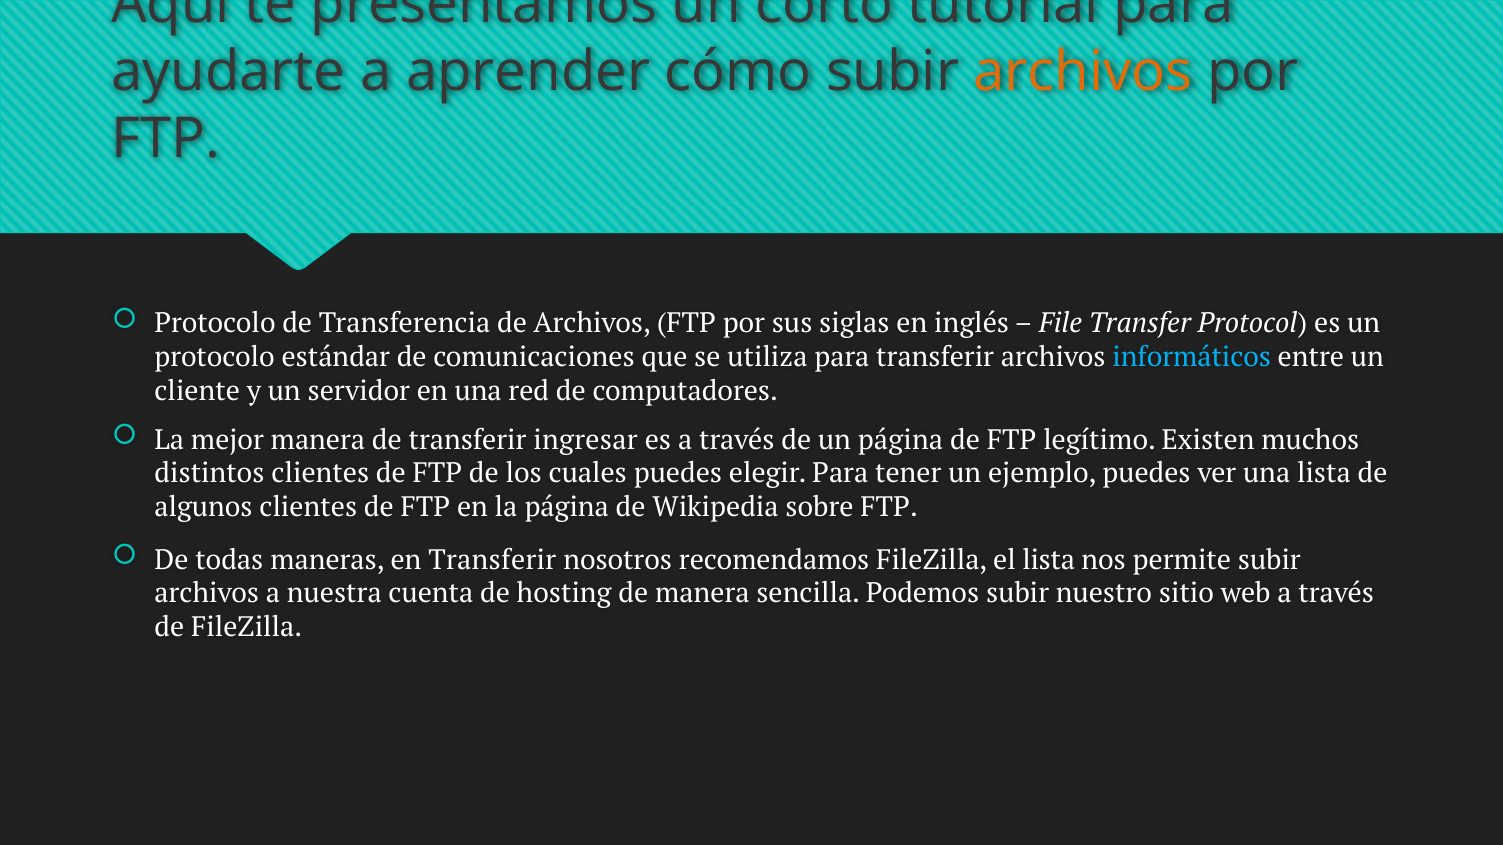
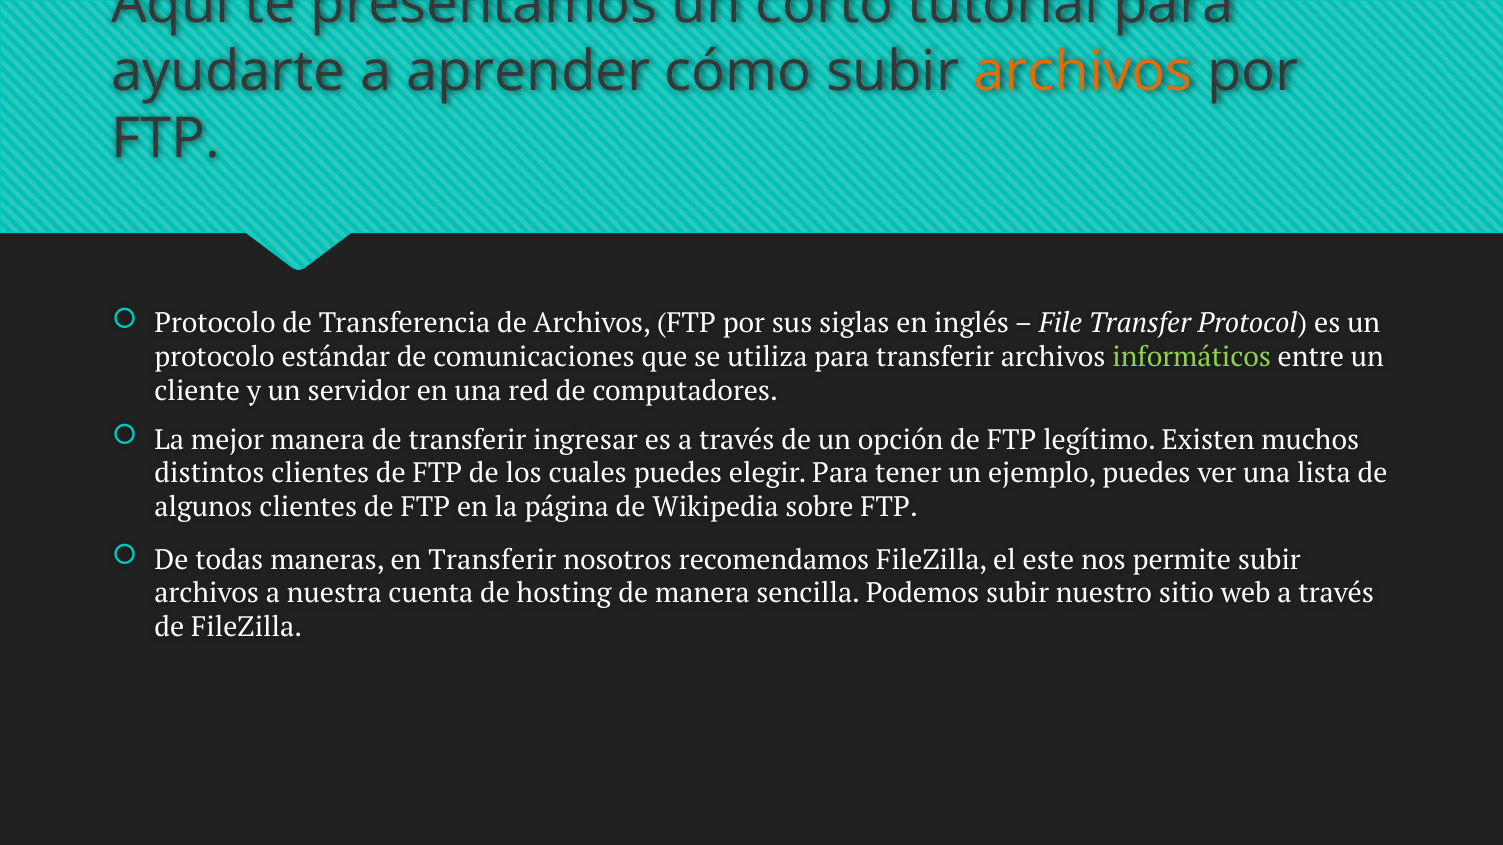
informáticos colour: light blue -> light green (1192, 357)
un página: página -> opción (901, 440)
el lista: lista -> este (1048, 560)
